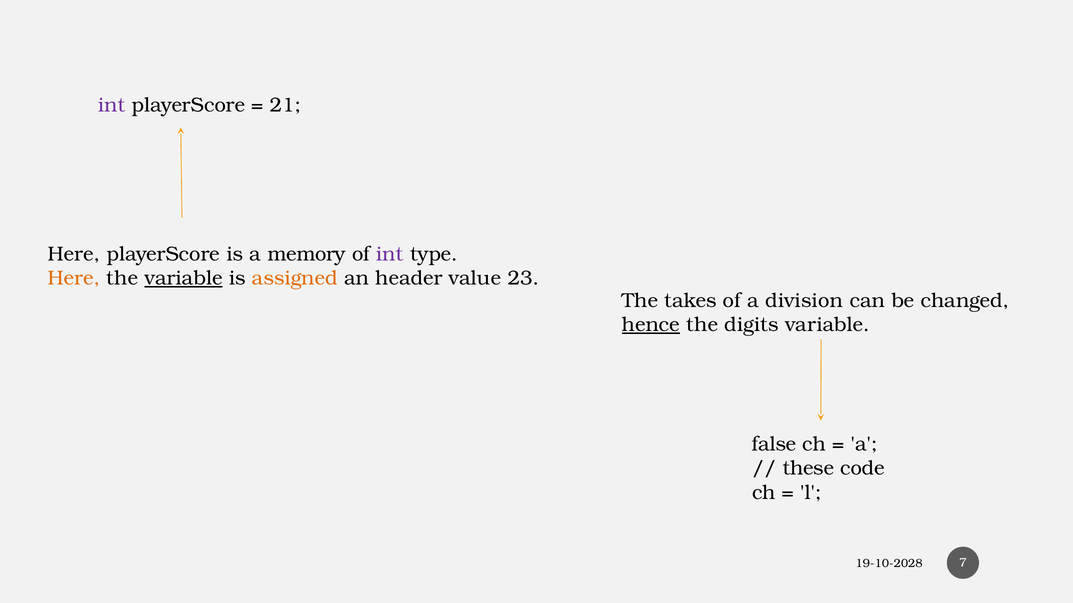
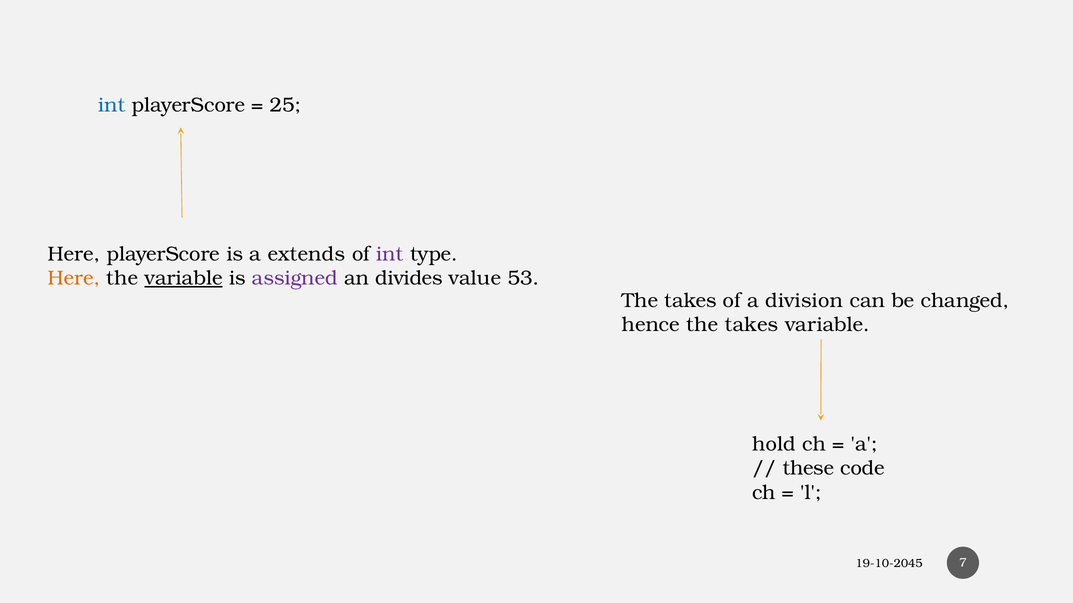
int colour: purple -> blue (112, 105)
21: 21 -> 25 (286, 105)
memory: memory -> extends (306, 254)
assigned colour: orange -> purple (295, 278)
header: header -> divides (409, 278)
23: 23 -> 53 (523, 278)
hence underline: present -> none (651, 325)
digits: digits -> takes (751, 325)
false: false -> hold (774, 445)
19-10-2028: 19-10-2028 -> 19-10-2045 (889, 564)
